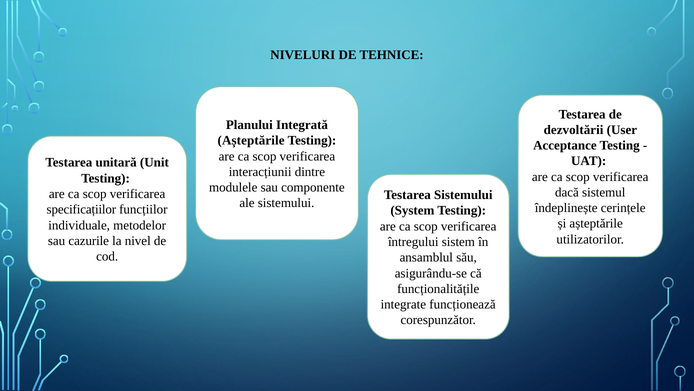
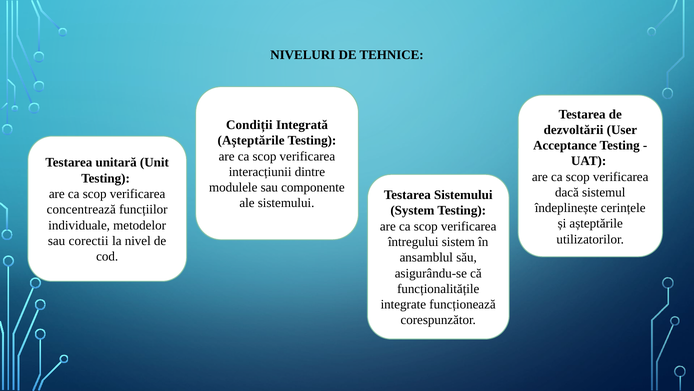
Planului: Planului -> Condiții (249, 125)
specificațiilor: specificațiilor -> concentrează (81, 209)
cazurile: cazurile -> corectii (89, 241)
